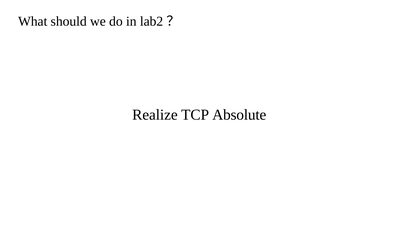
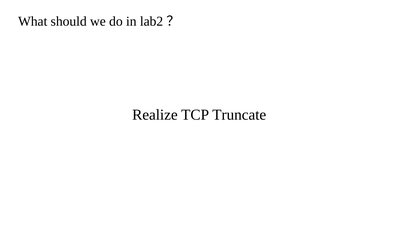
Absolute: Absolute -> Truncate (239, 115)
